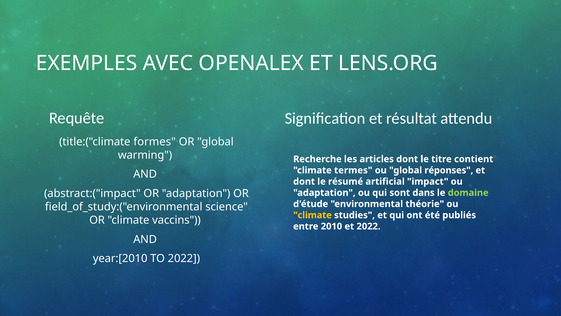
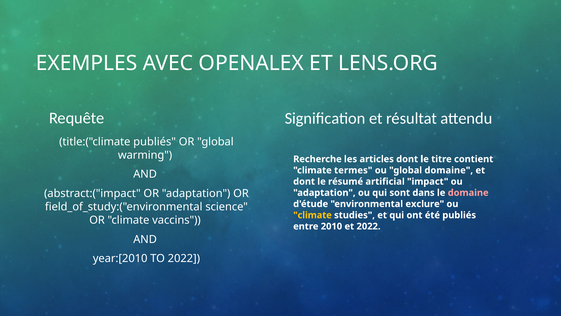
title:("climate formes: formes -> publiés (155, 142)
global réponses: réponses -> domaine (449, 170)
domaine colour: light green -> pink (468, 192)
théorie: théorie -> exclure (425, 204)
